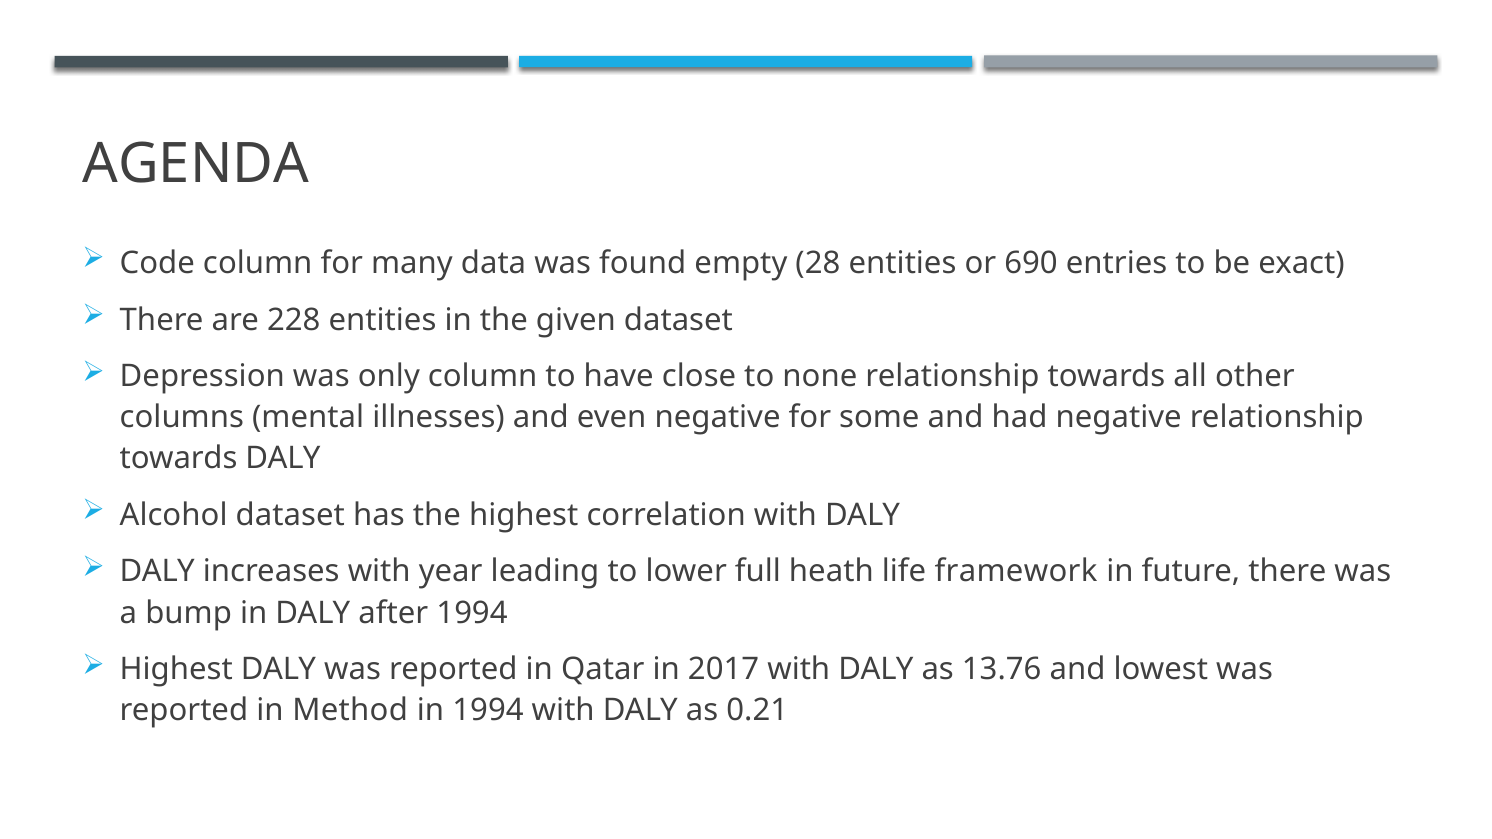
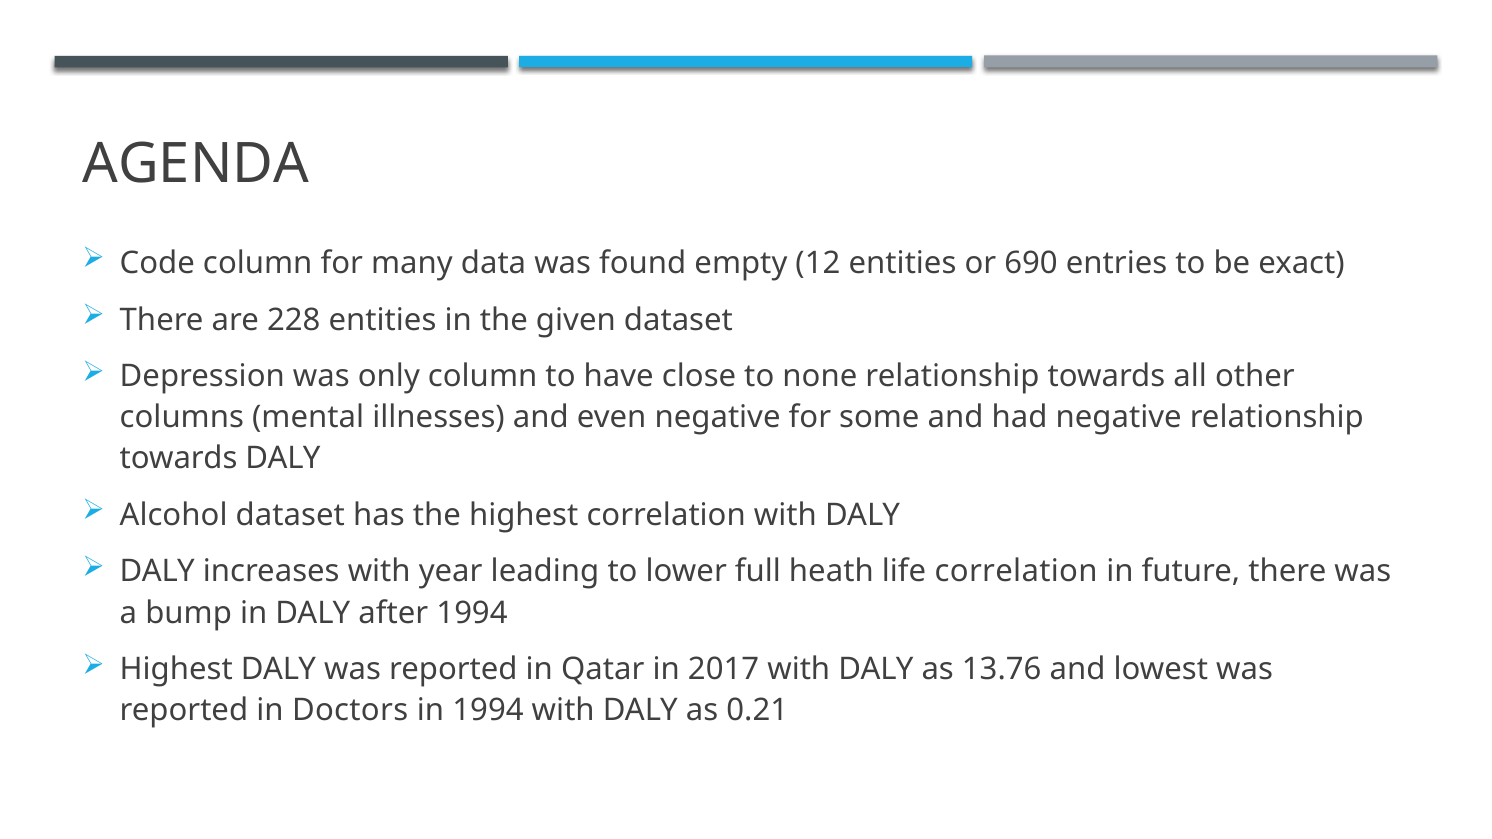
28: 28 -> 12 (818, 263)
life framework: framework -> correlation (1016, 572)
Method: Method -> Doctors (350, 711)
